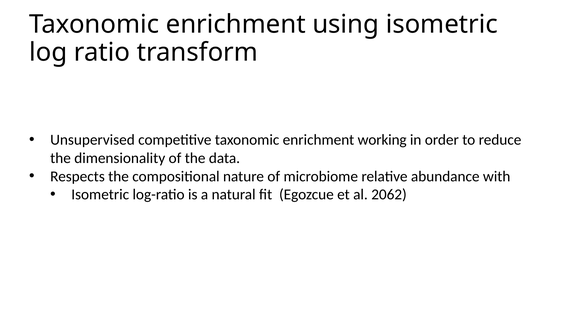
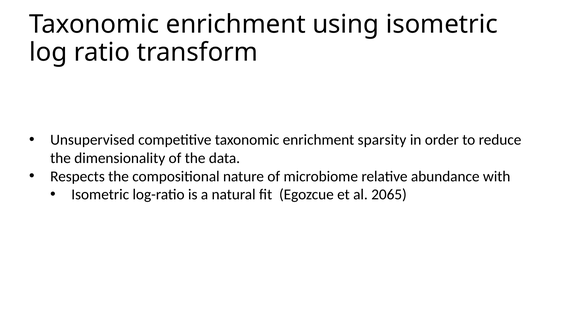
working: working -> sparsity (382, 140)
2062: 2062 -> 2065 (389, 195)
